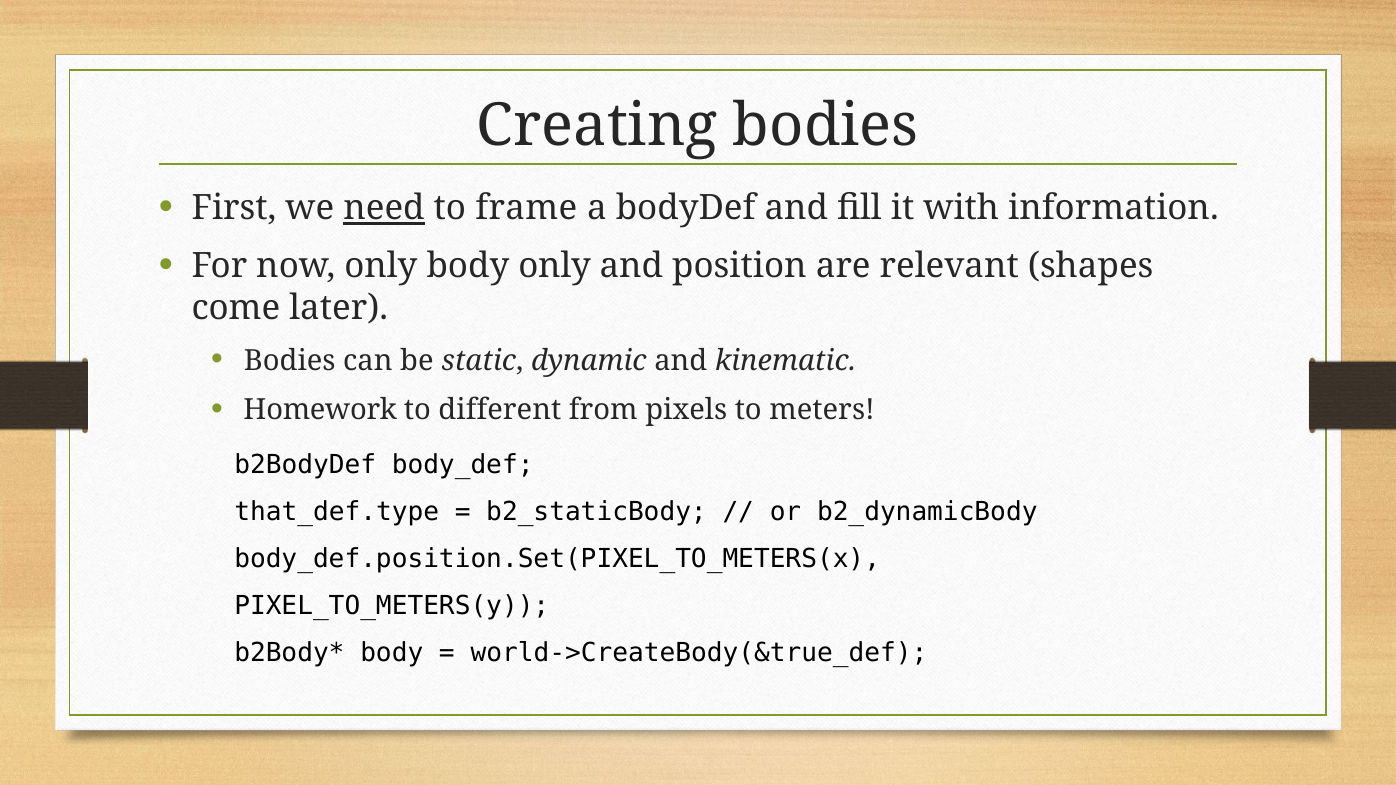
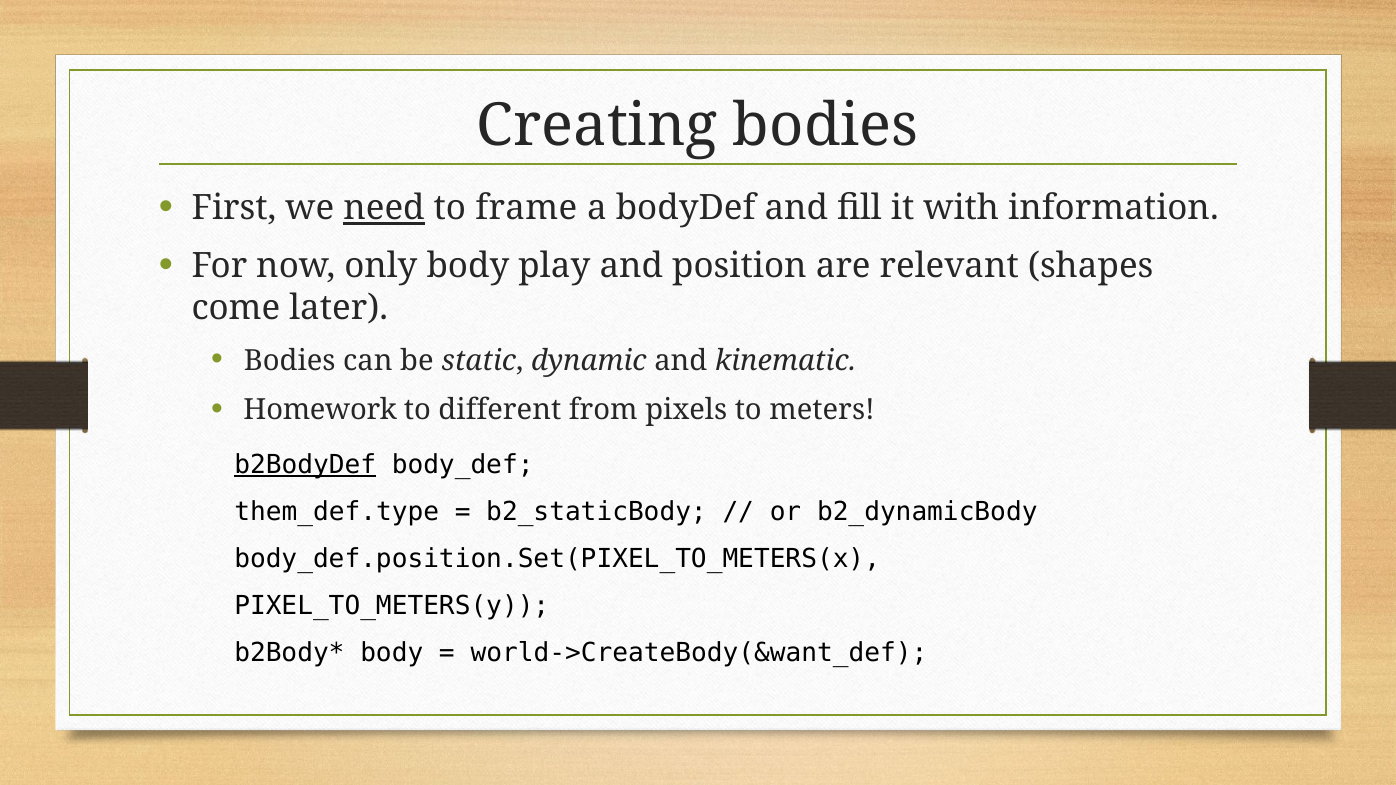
body only: only -> play (554, 266)
b2BodyDef underline: none -> present (305, 465)
that_def.type: that_def.type -> them_def.type (337, 512)
world->CreateBody(&true_def: world->CreateBody(&true_def -> world->CreateBody(&want_def (699, 653)
